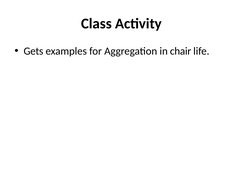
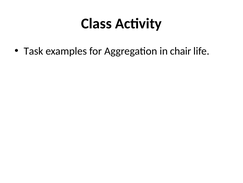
Gets: Gets -> Task (33, 51)
